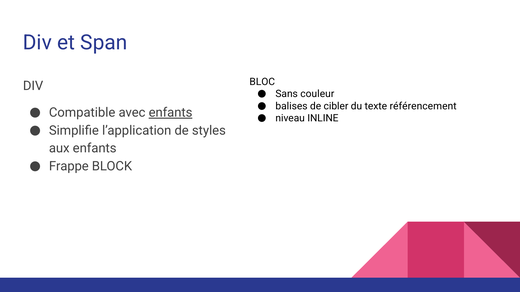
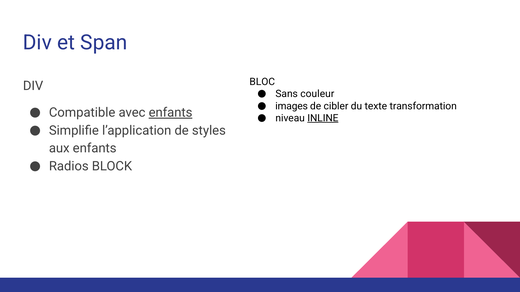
balises: balises -> images (292, 106)
référencement: référencement -> transformation (423, 106)
INLINE underline: none -> present (323, 118)
Frappe: Frappe -> Radios (69, 167)
